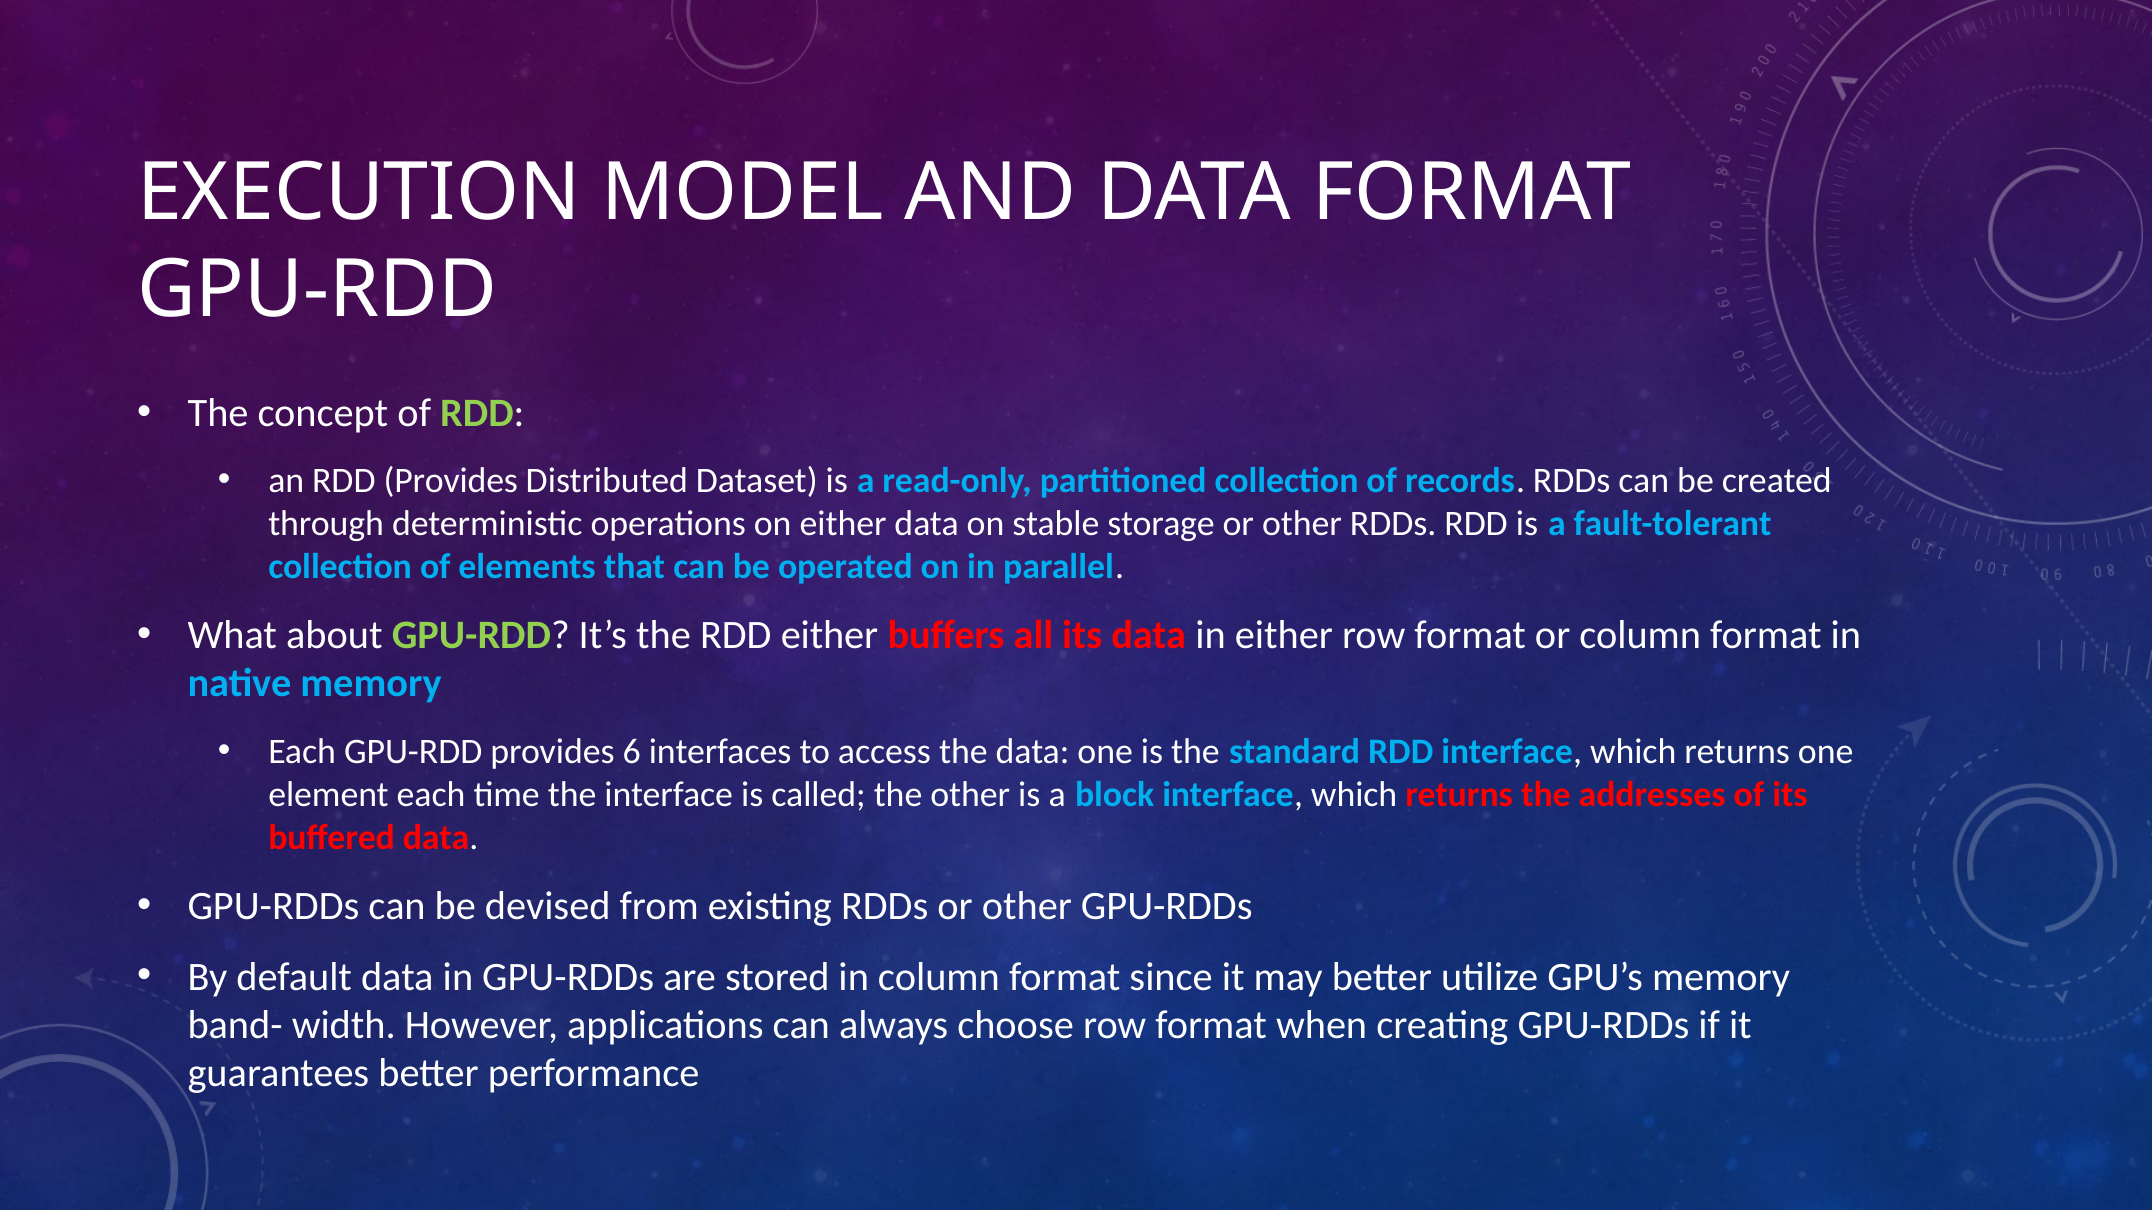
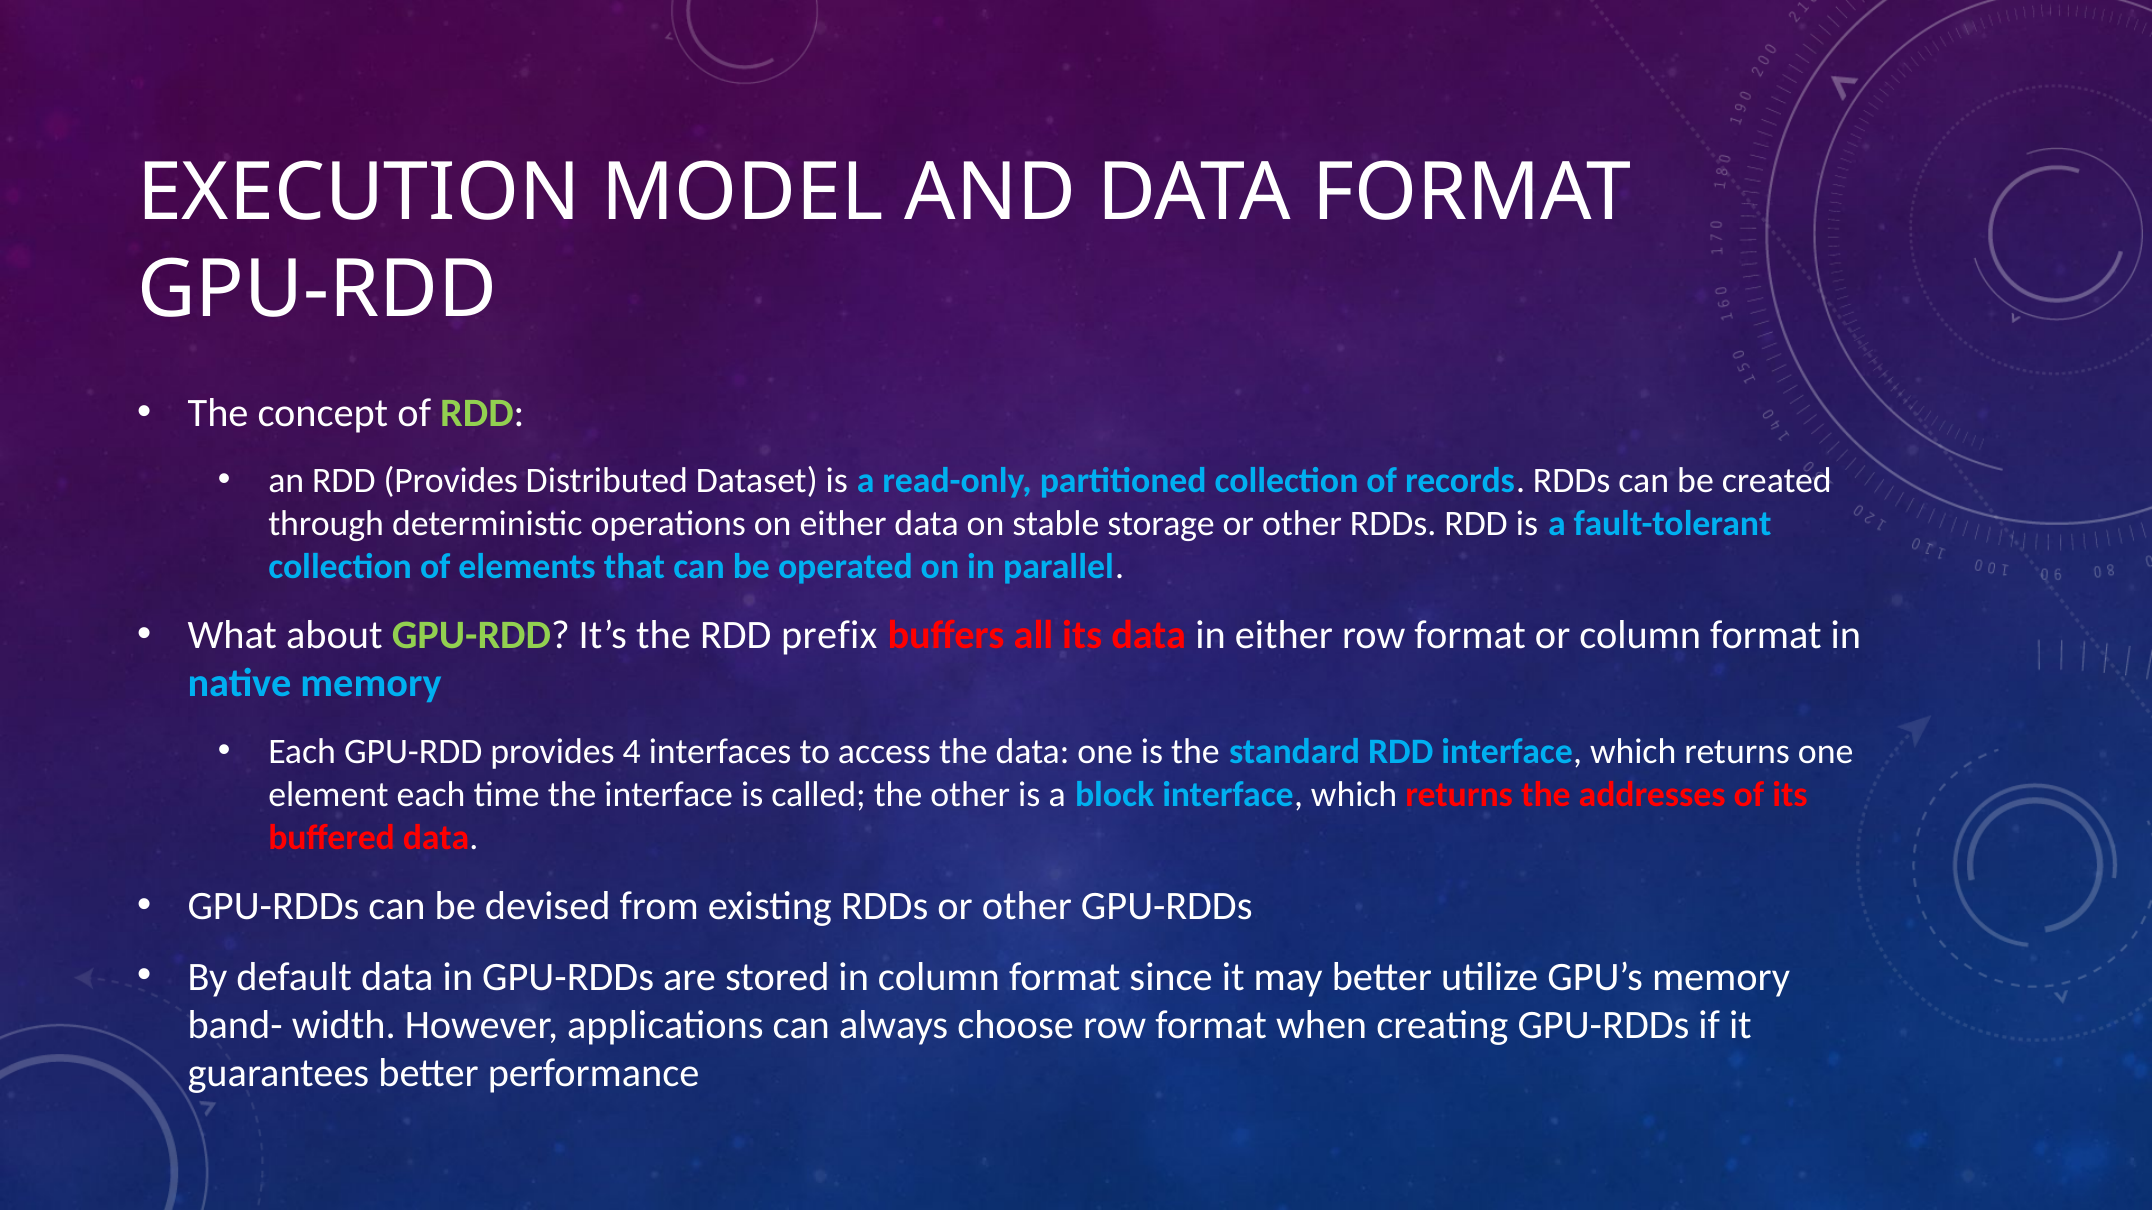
RDD either: either -> prefix (829, 636)
6: 6 -> 4 (632, 752)
